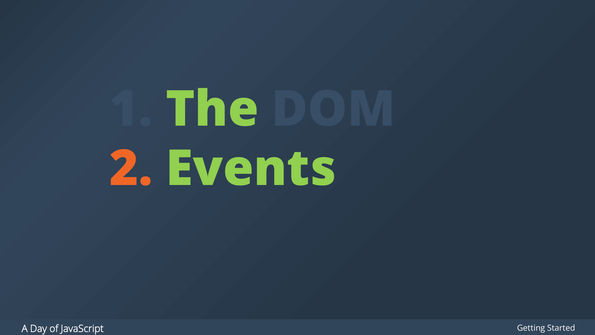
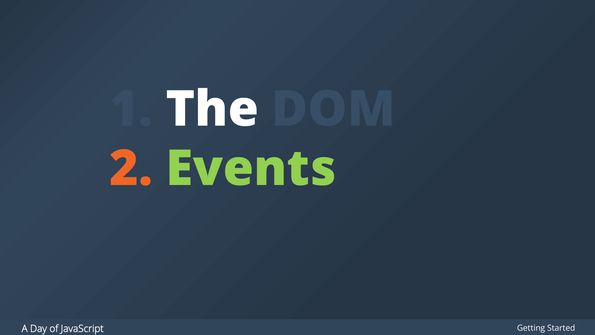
The colour: light green -> white (212, 109)
